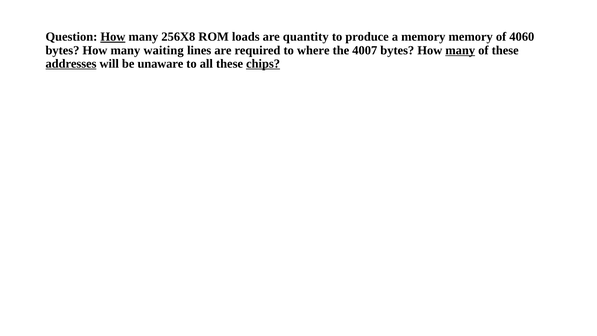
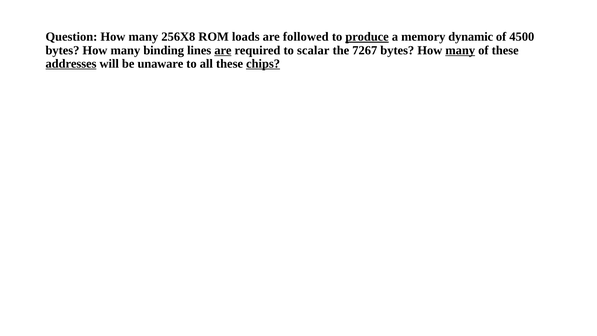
How underline: present -> none (113, 37)
quantity: quantity -> followed (306, 37)
produce underline: none -> present (367, 37)
memory memory: memory -> dynamic (471, 37)
4060: 4060 -> 4500 (522, 37)
waiting: waiting -> binding (164, 50)
are underline: none -> present (223, 50)
where: where -> scalar (313, 50)
4007: 4007 -> 7267 (365, 50)
